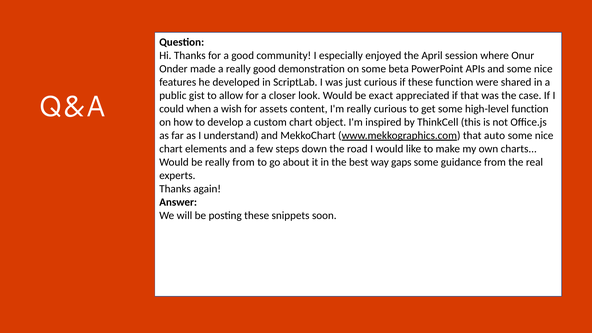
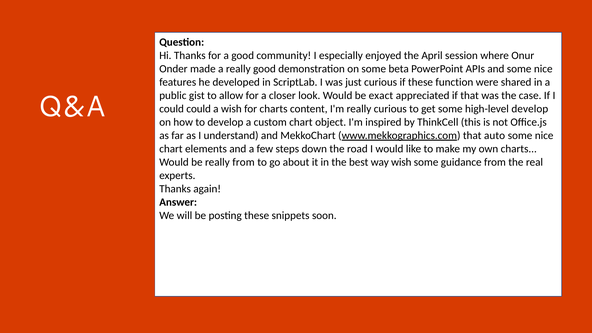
could when: when -> could (199, 109)
for assets: assets -> charts (274, 109)
high-level function: function -> develop (530, 109)
way gaps: gaps -> wish (401, 162)
